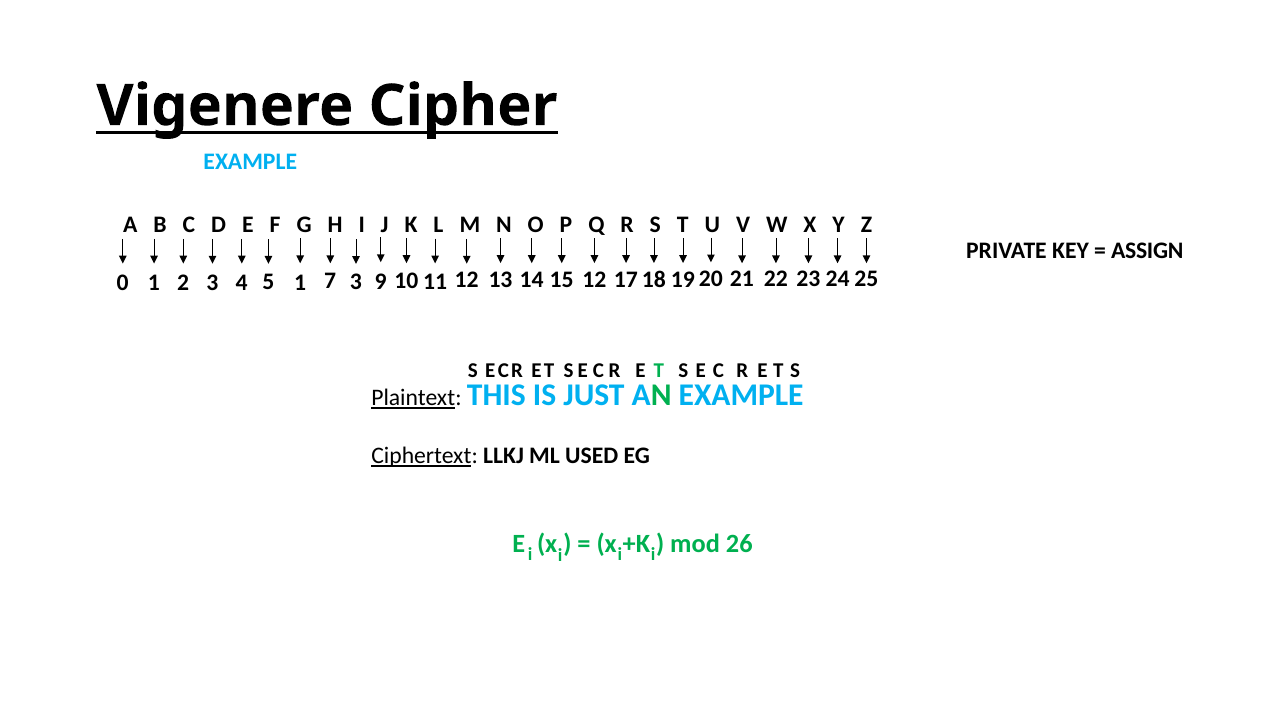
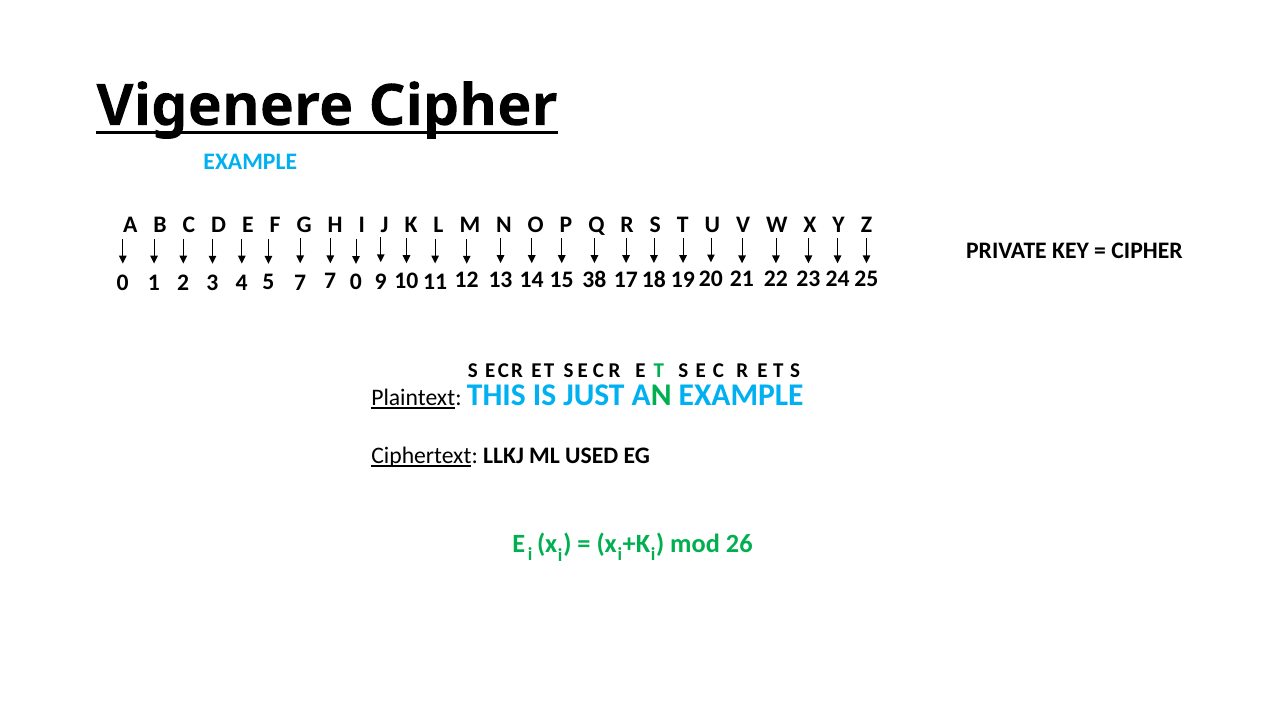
ASSIGN: ASSIGN -> CIPHER (1147, 251)
5 1: 1 -> 7 (300, 283)
7 3: 3 -> 0 (356, 282)
15 12: 12 -> 38 (594, 280)
